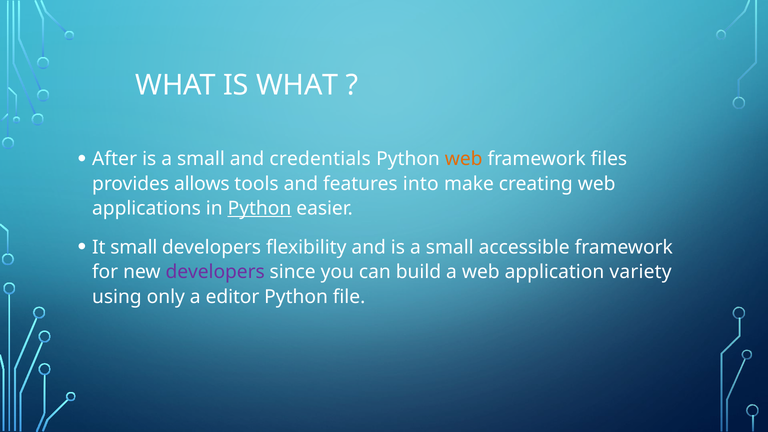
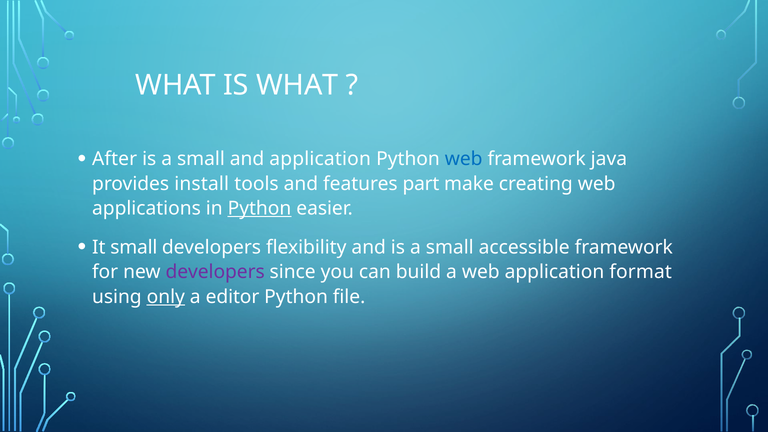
and credentials: credentials -> application (320, 159)
web colour: orange -> blue (464, 159)
files: files -> java (609, 159)
allows: allows -> install (202, 184)
into: into -> part (421, 184)
variety: variety -> format (641, 272)
only underline: none -> present (166, 297)
